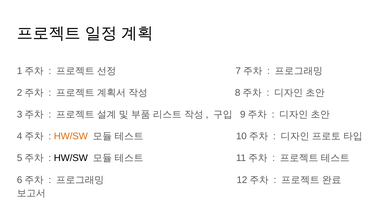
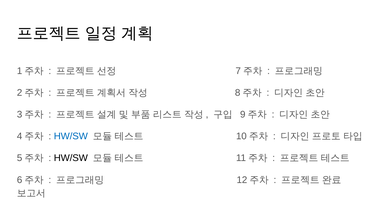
HW/SW colour: orange -> blue (71, 136)
